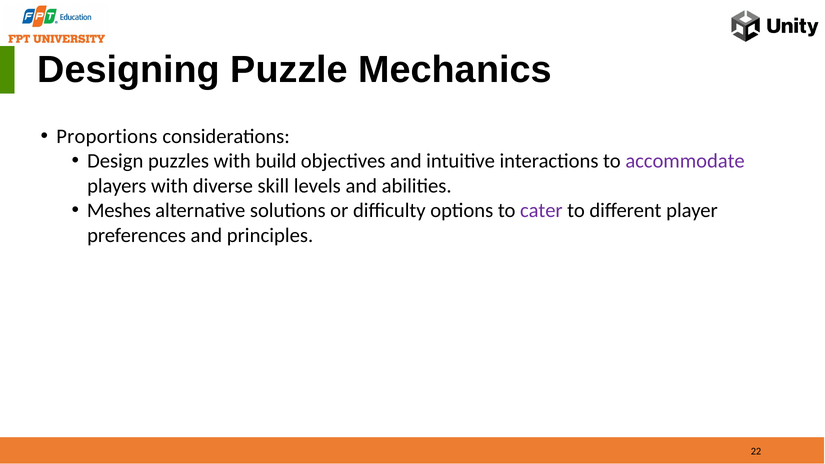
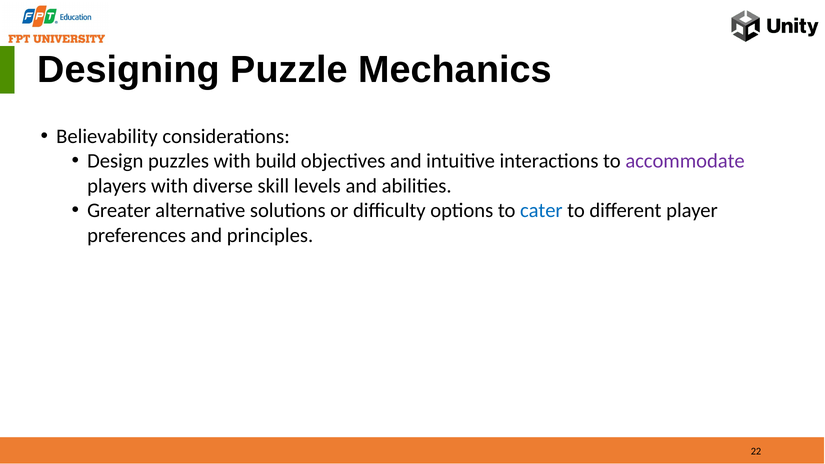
Proportions: Proportions -> Believability (107, 136)
Meshes: Meshes -> Greater (119, 211)
cater colour: purple -> blue (541, 211)
